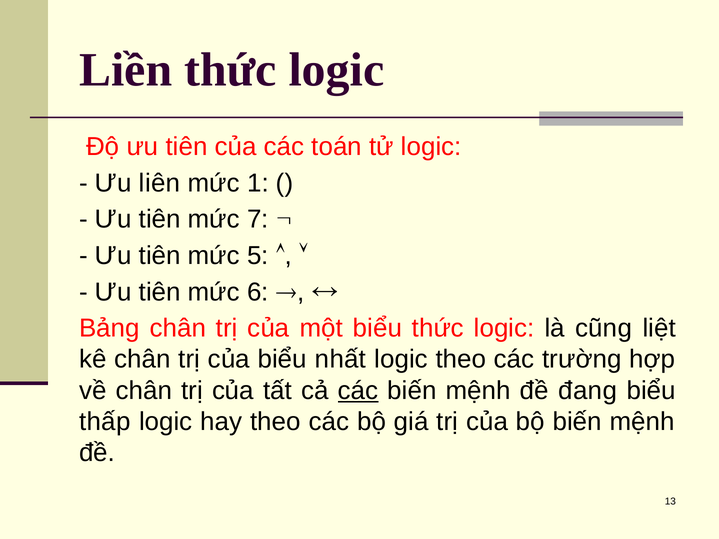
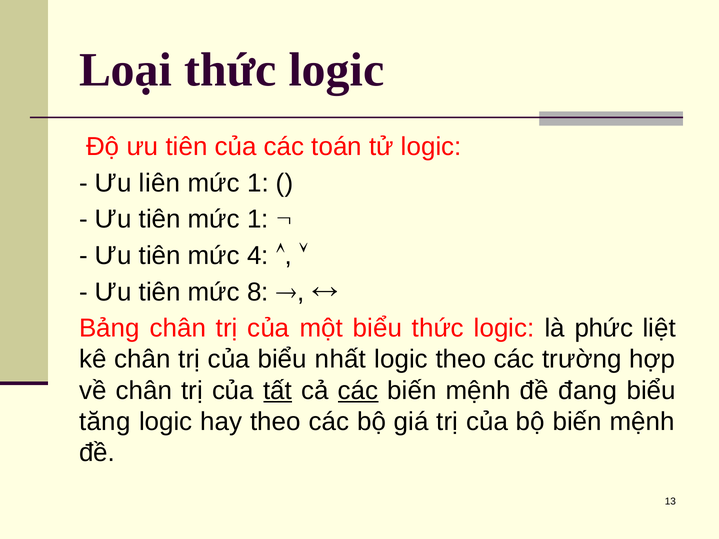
Liền: Liền -> Loại (126, 70)
tiên mức 7: 7 -> 1 (258, 219)
5: 5 -> 4 (258, 256)
6: 6 -> 8 (258, 292)
cũng: cũng -> phức (604, 328)
tất underline: none -> present (278, 391)
thấp: thấp -> tăng (105, 422)
